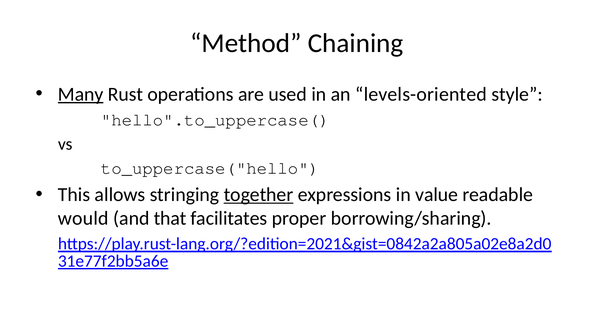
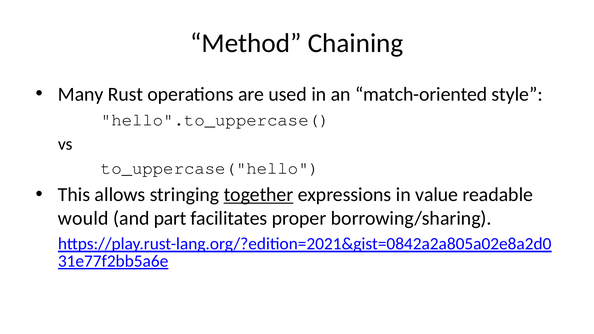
Many underline: present -> none (81, 94)
levels-oriented: levels-oriented -> match-oriented (421, 94)
that: that -> part (170, 218)
